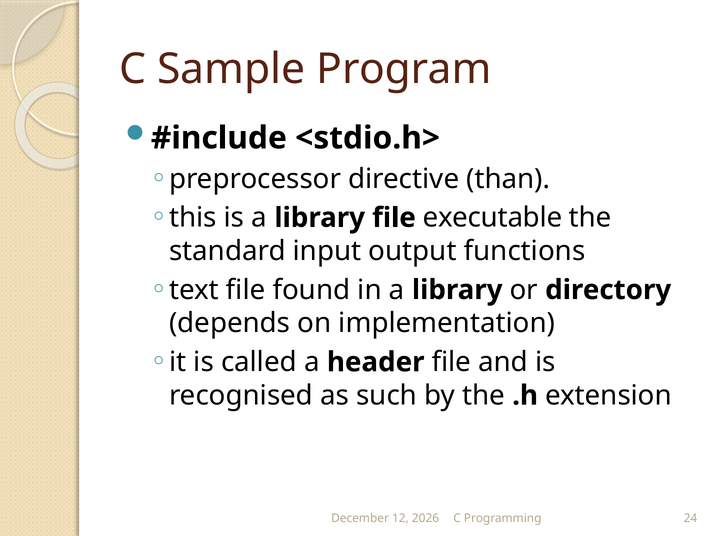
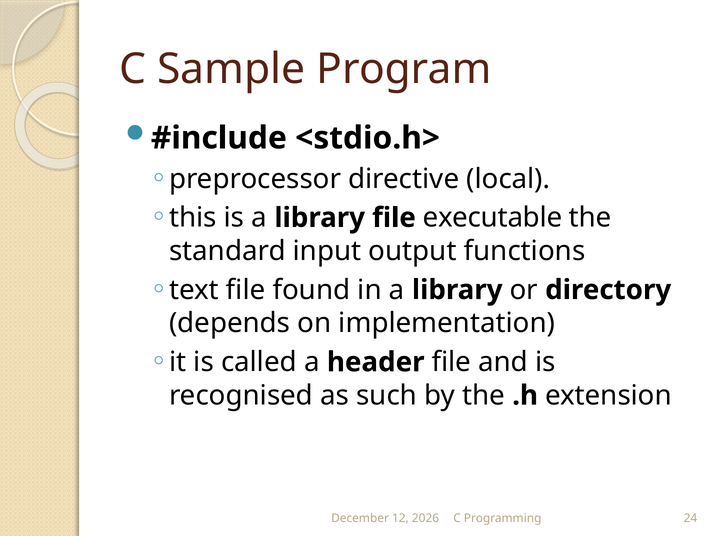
than: than -> local (508, 179)
